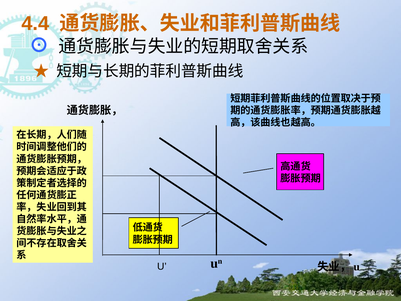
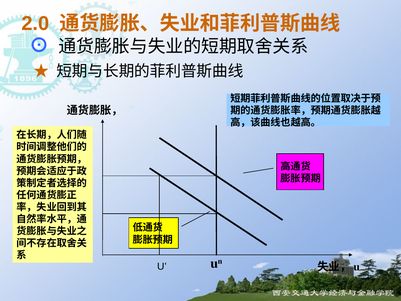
4.4: 4.4 -> 2.0 (35, 24)
